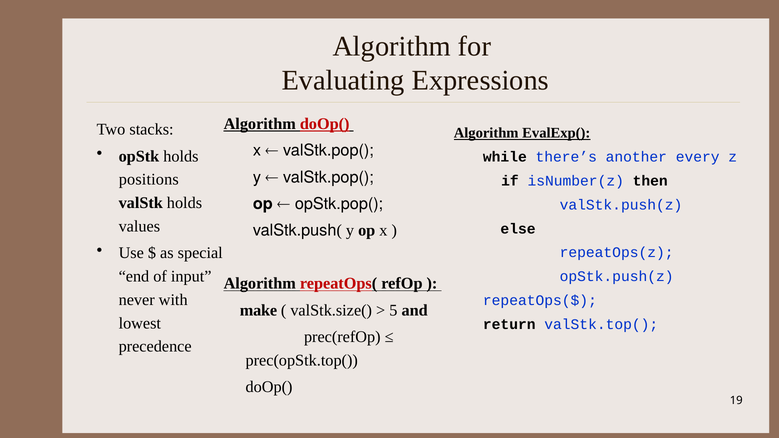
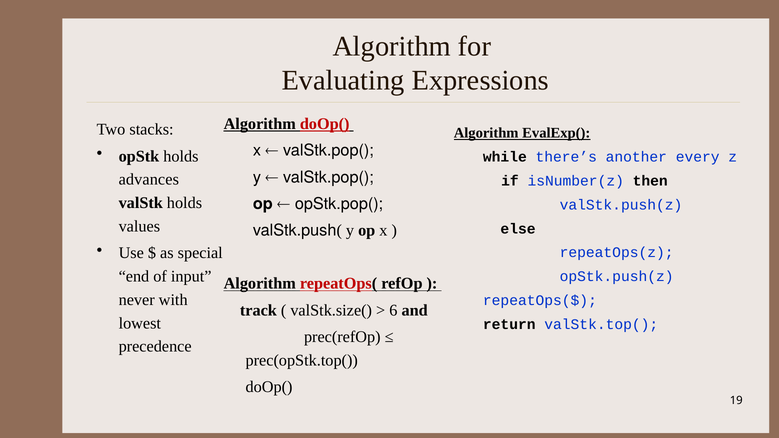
positions: positions -> advances (149, 180)
make: make -> track (258, 310)
5: 5 -> 6 (393, 310)
